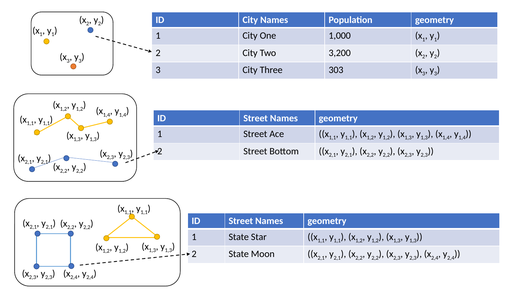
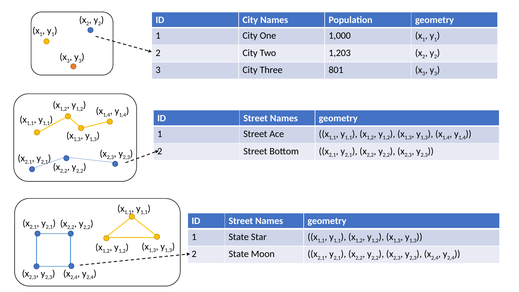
3,200: 3,200 -> 1,203 (340, 53)
303: 303 -> 801 (336, 70)
